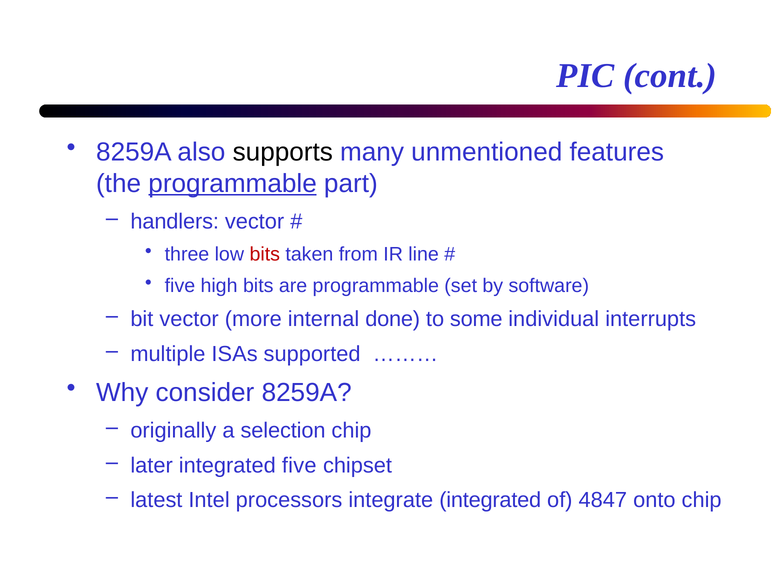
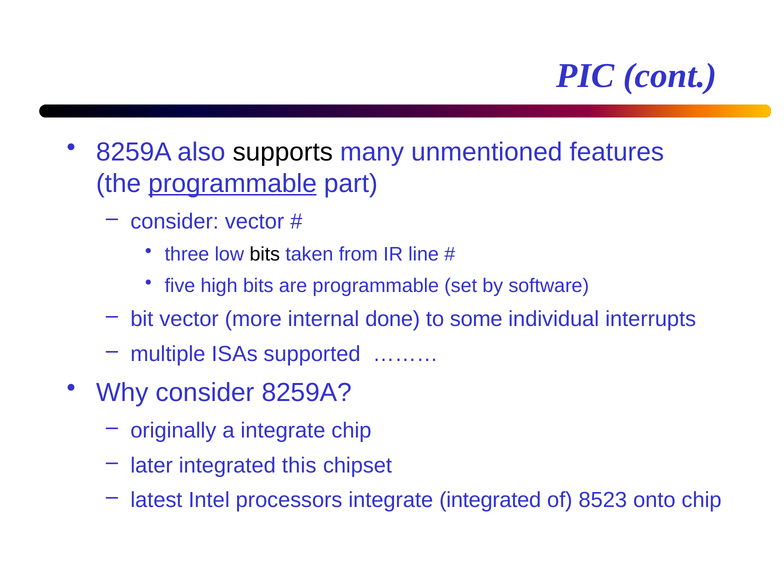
handlers: handlers -> consider (175, 221)
bits colour: red -> black (265, 254)
a selection: selection -> integrate (283, 431)
integrated five: five -> this (299, 465)
4847: 4847 -> 8523 (603, 500)
